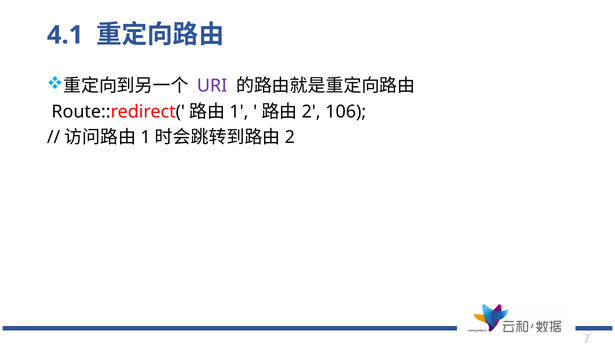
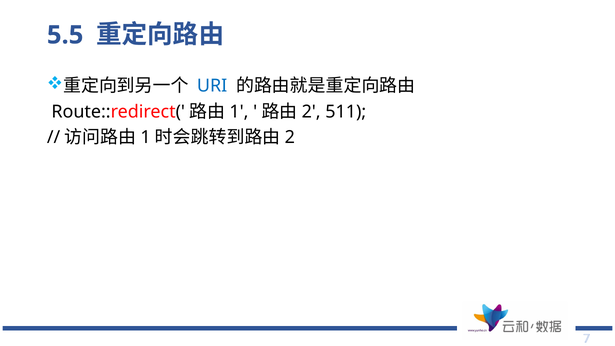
4.1: 4.1 -> 5.5 (65, 35)
URI colour: purple -> blue (212, 86)
106: 106 -> 511 (346, 112)
